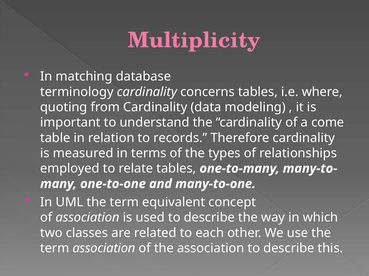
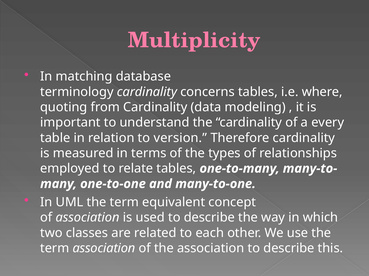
come: come -> every (328, 123)
records: records -> version (180, 138)
